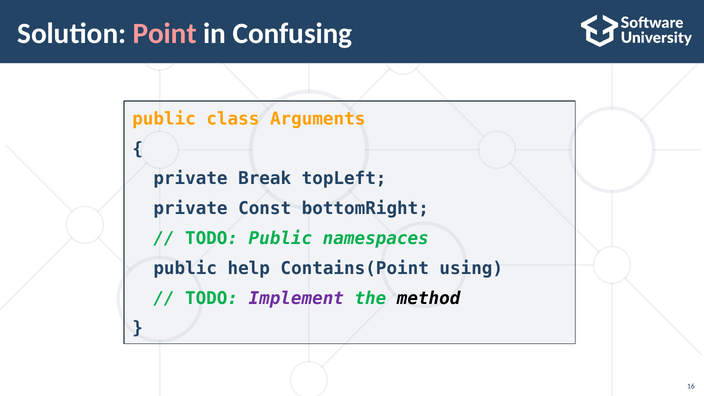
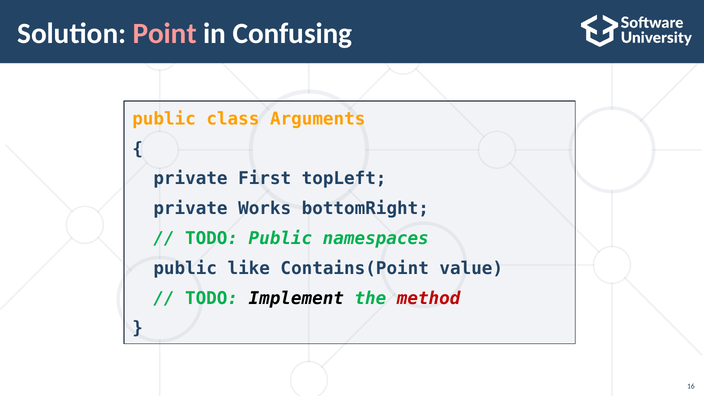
Break: Break -> First (265, 179)
Const: Const -> Works (265, 209)
help: help -> like (249, 268)
using: using -> value (471, 268)
Implement colour: purple -> black (296, 298)
method colour: black -> red (429, 298)
